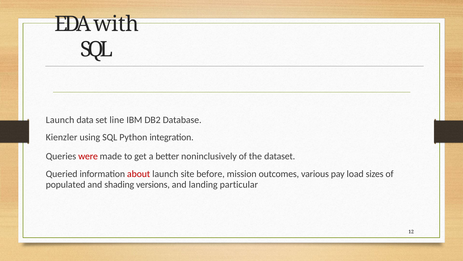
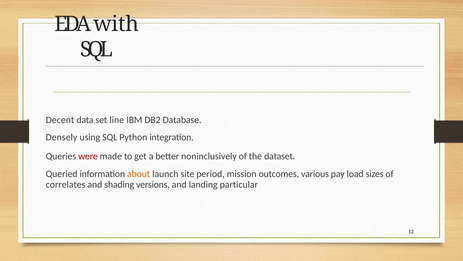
Launch: Launch -> Decent (60, 120)
Kienzler: Kienzler -> Densely (62, 137)
about colour: red -> orange (139, 174)
before: before -> period (211, 174)
populated: populated -> correlates (66, 184)
